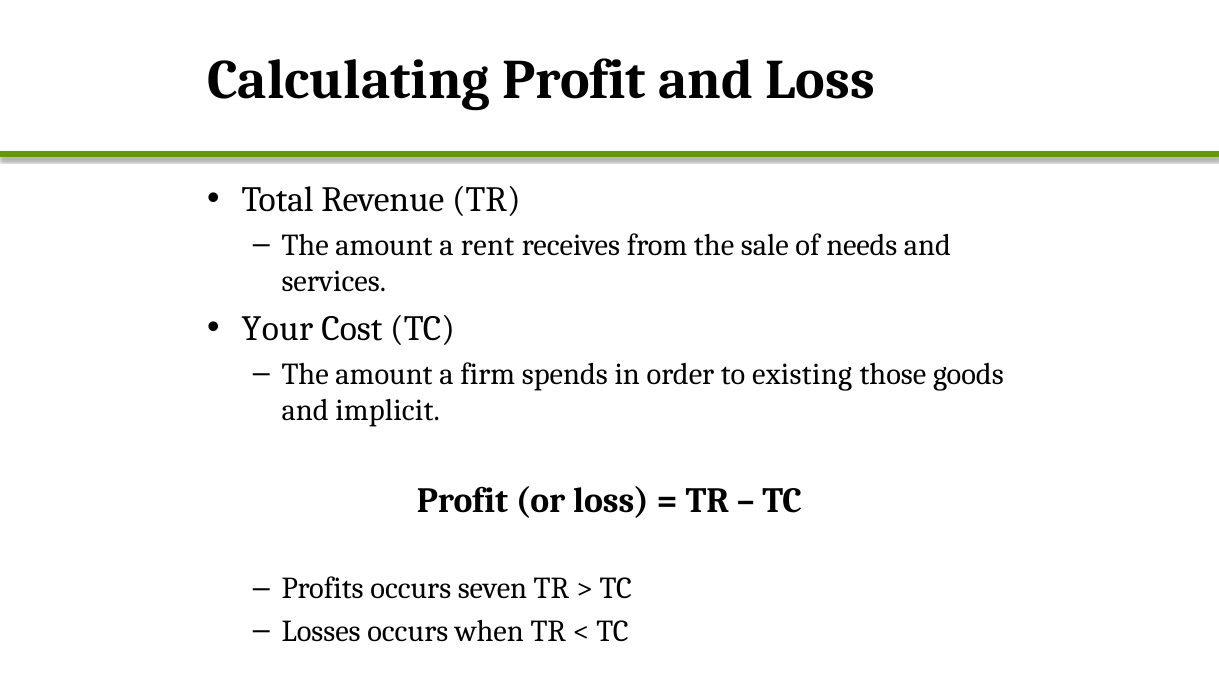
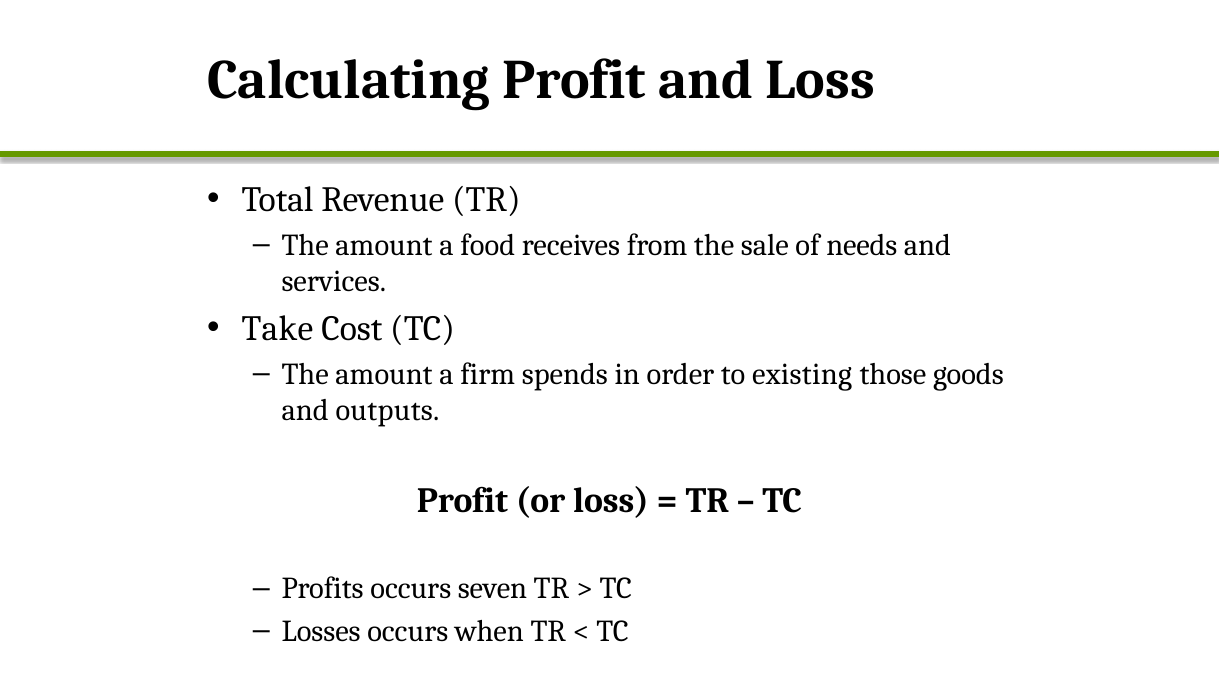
rent: rent -> food (488, 245)
Your: Your -> Take (277, 329)
implicit: implicit -> outputs (388, 411)
